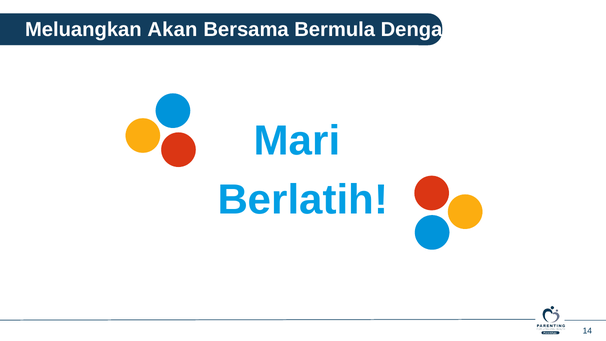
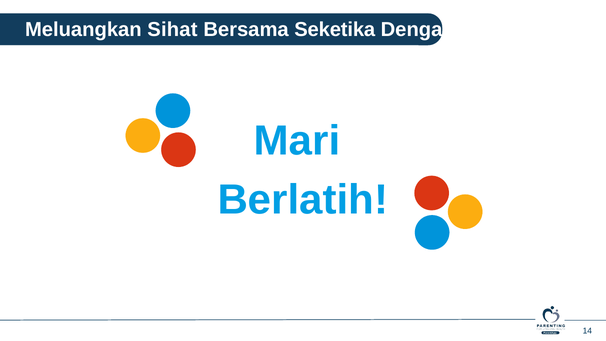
Akan: Akan -> Sihat (172, 30)
Bermula: Bermula -> Seketika (335, 30)
